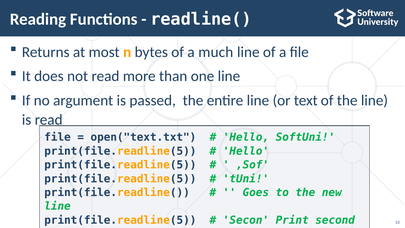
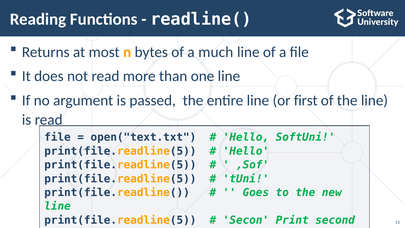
text: text -> first (306, 100)
